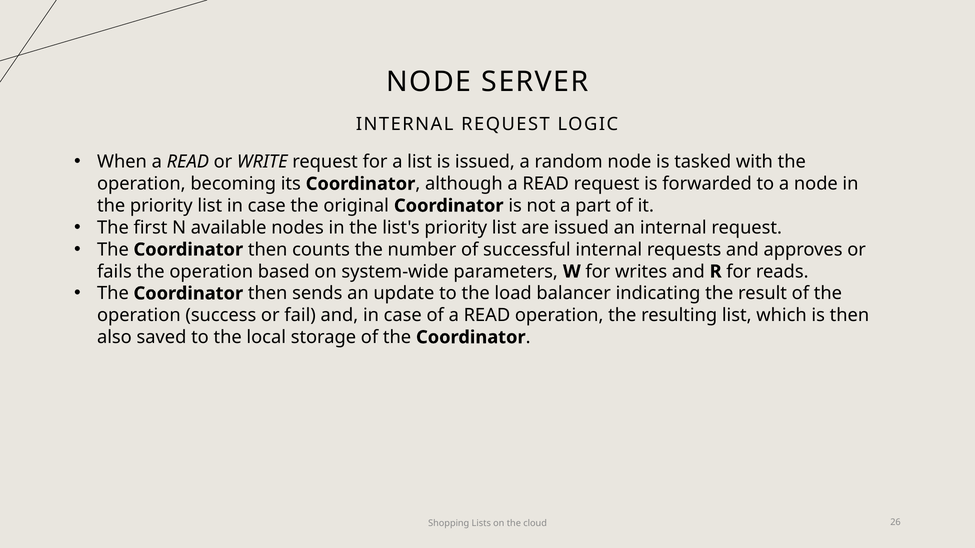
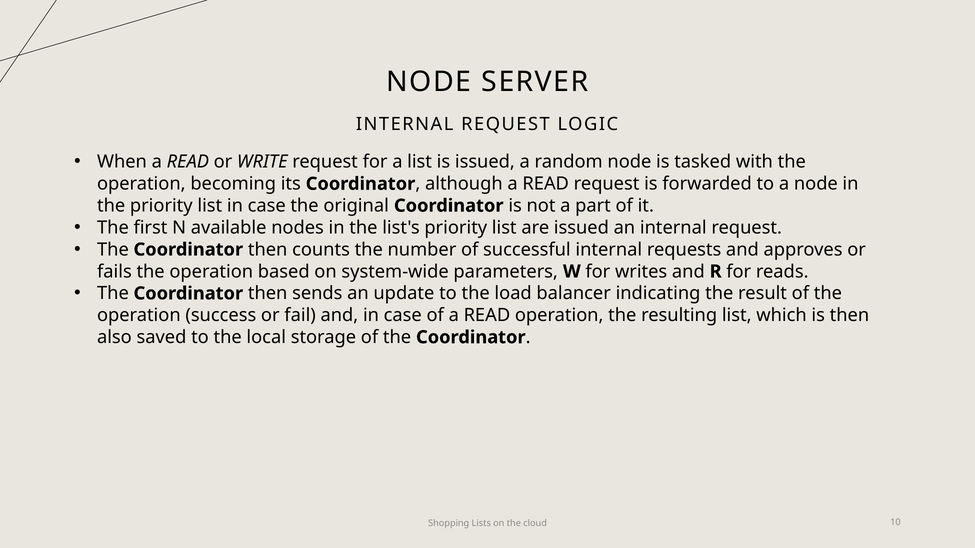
26: 26 -> 10 (895, 523)
